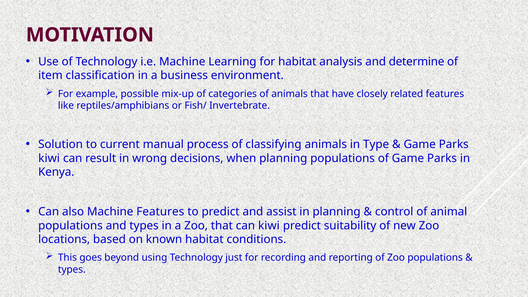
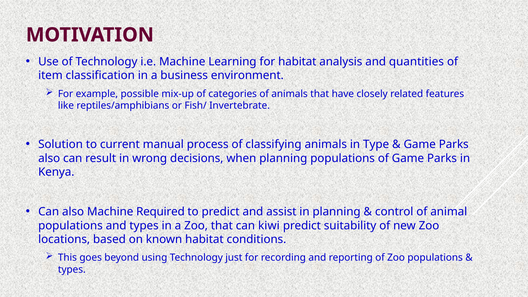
determine: determine -> quantities (416, 62)
kiwi: kiwi -> also (49, 158)
Machine Features: Features -> Required (160, 212)
